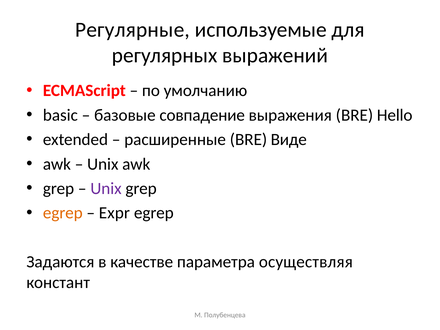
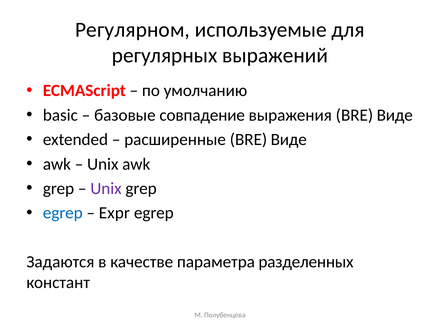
Регулярные: Регулярные -> Регулярном (133, 30)
выражения BRE Hello: Hello -> Виде (395, 115)
egrep colour: orange -> blue (63, 213)
осуществляя: осуществляя -> разделенных (306, 262)
